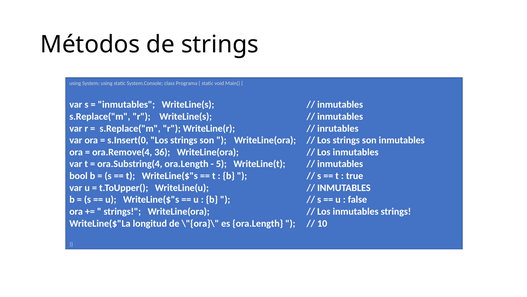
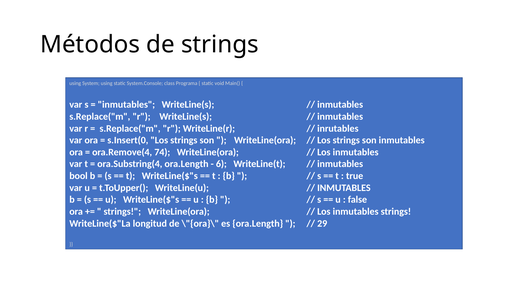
36: 36 -> 74 (162, 152)
5: 5 -> 6 (221, 164)
10: 10 -> 29 (322, 223)
